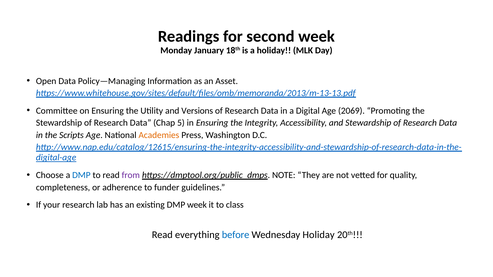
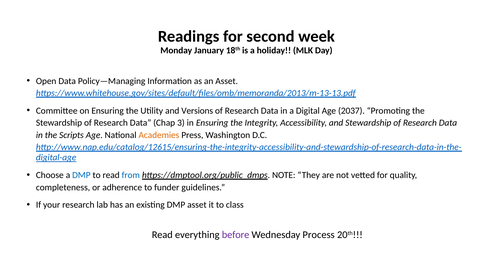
2069: 2069 -> 2037 (351, 111)
5: 5 -> 3 (181, 123)
from colour: purple -> blue (131, 175)
DMP week: week -> asset (197, 205)
before colour: blue -> purple (236, 235)
Wednesday Holiday: Holiday -> Process (319, 235)
